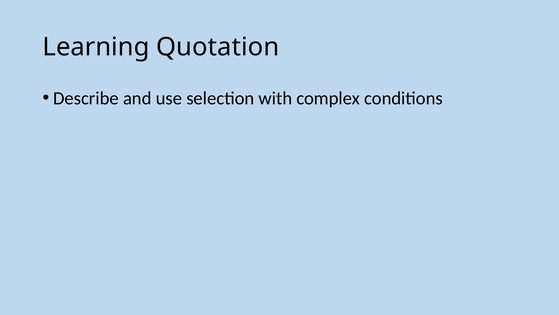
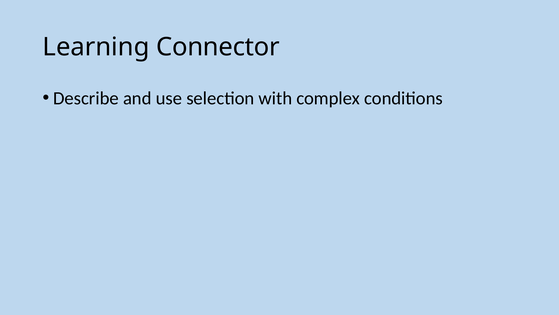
Quotation: Quotation -> Connector (218, 47)
